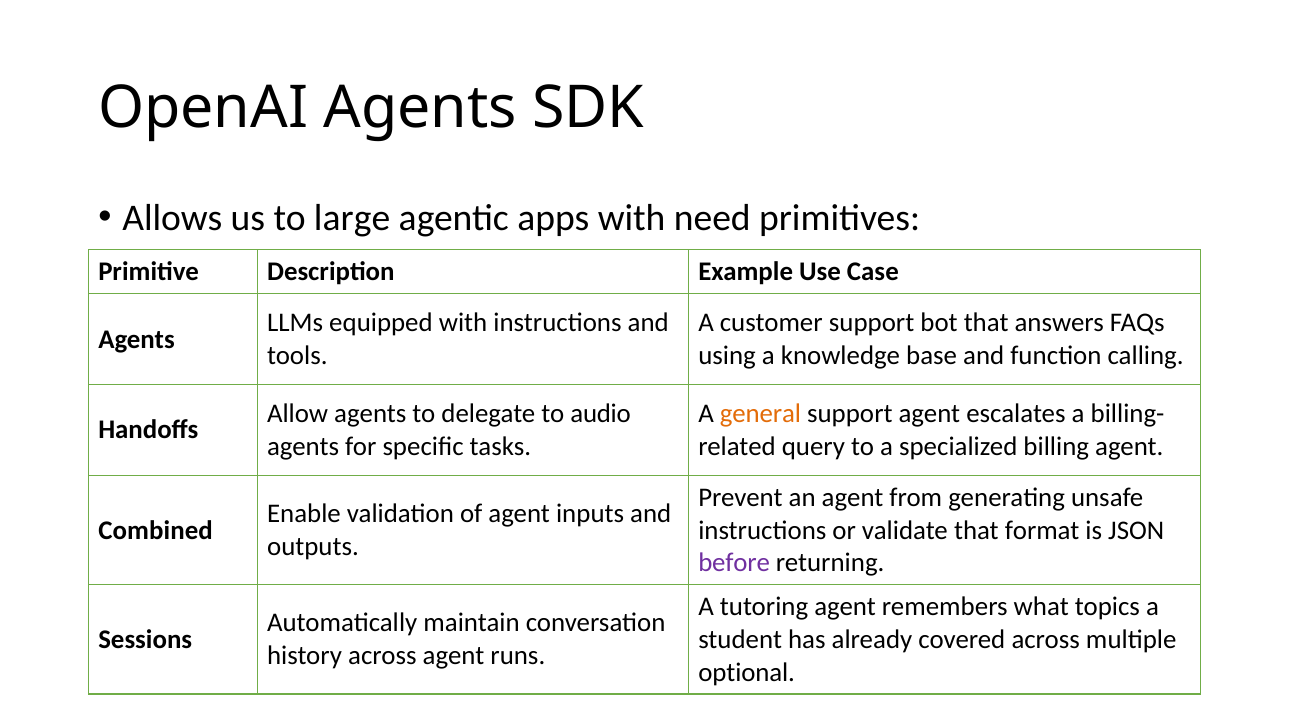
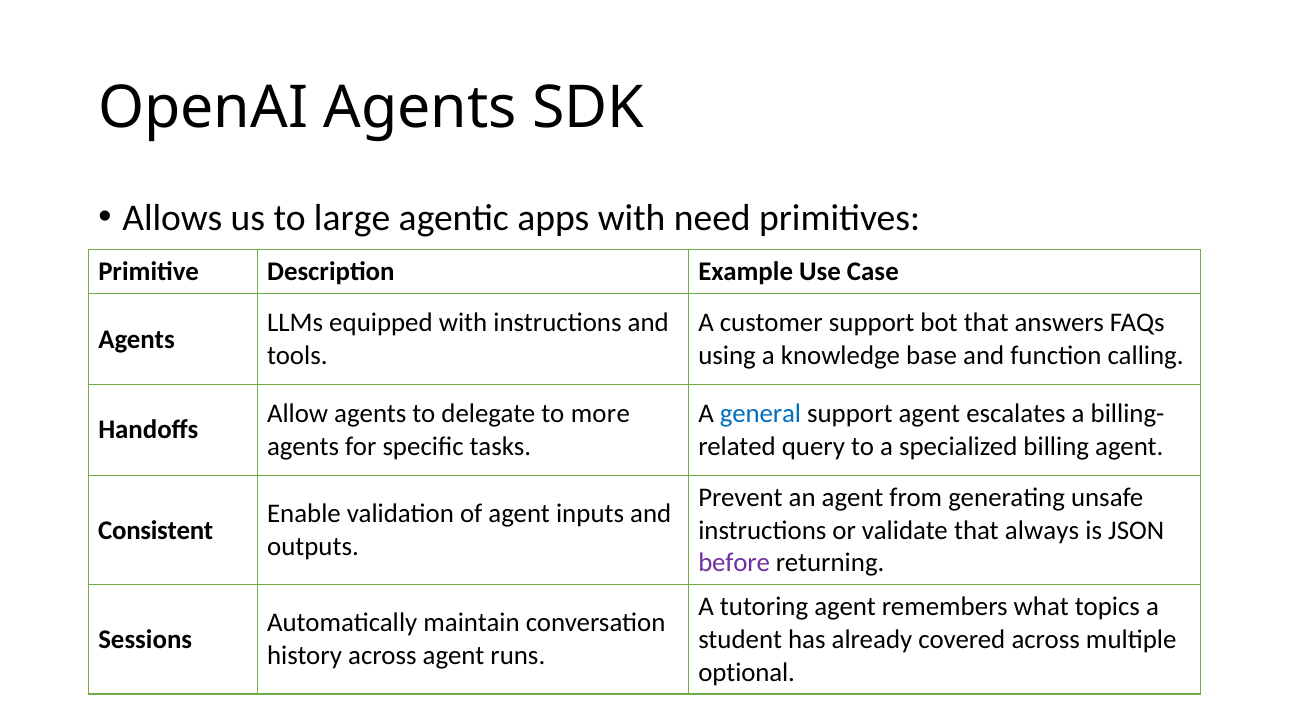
audio: audio -> more (600, 414)
general colour: orange -> blue (760, 414)
Combined: Combined -> Consistent (156, 530)
format: format -> always (1042, 530)
